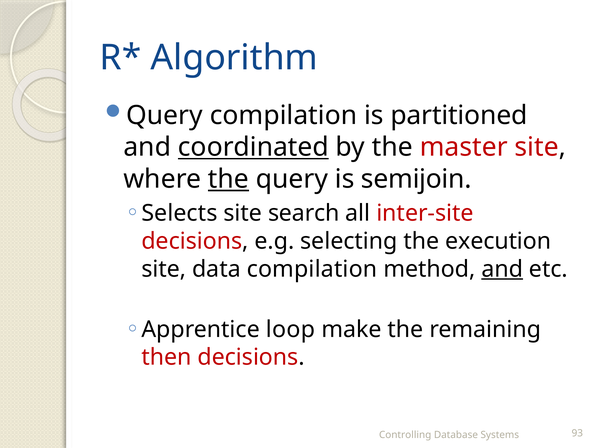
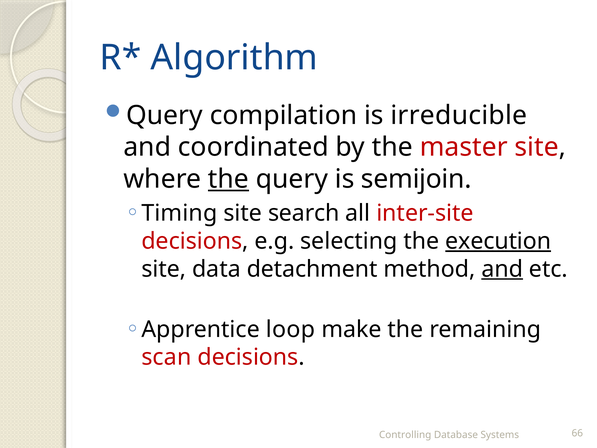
partitioned: partitioned -> irreducible (459, 115)
coordinated underline: present -> none (253, 147)
Selects: Selects -> Timing (179, 213)
execution underline: none -> present (498, 241)
data compilation: compilation -> detachment (312, 269)
then: then -> scan (166, 357)
93: 93 -> 66 (577, 433)
